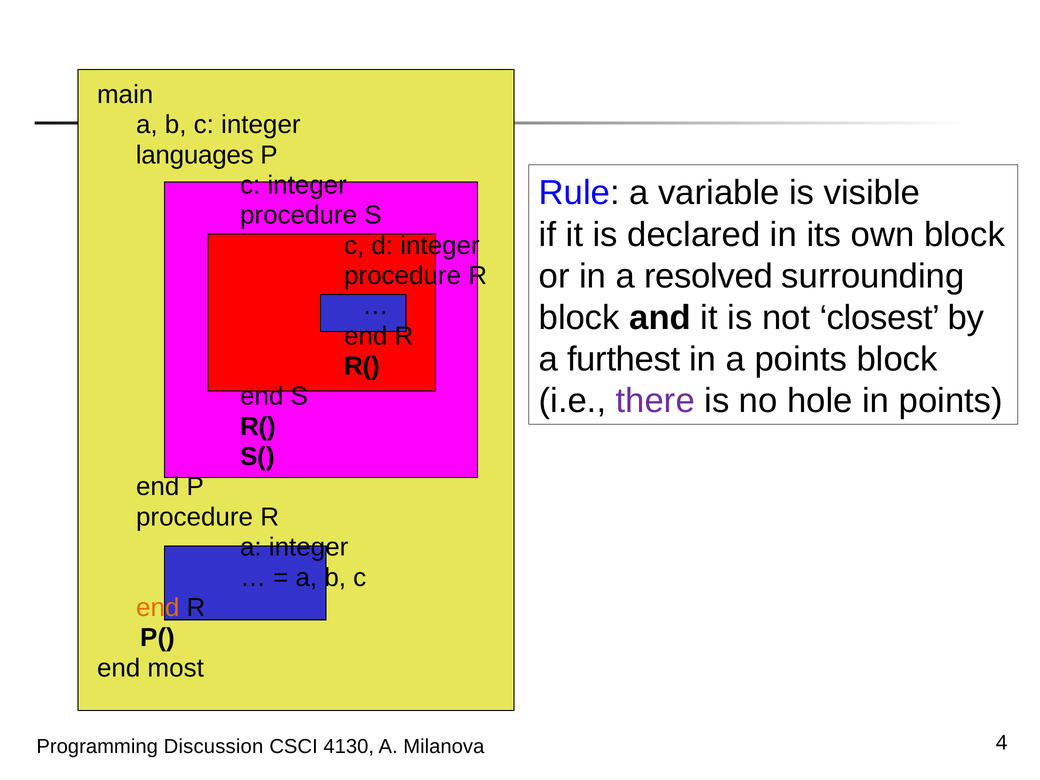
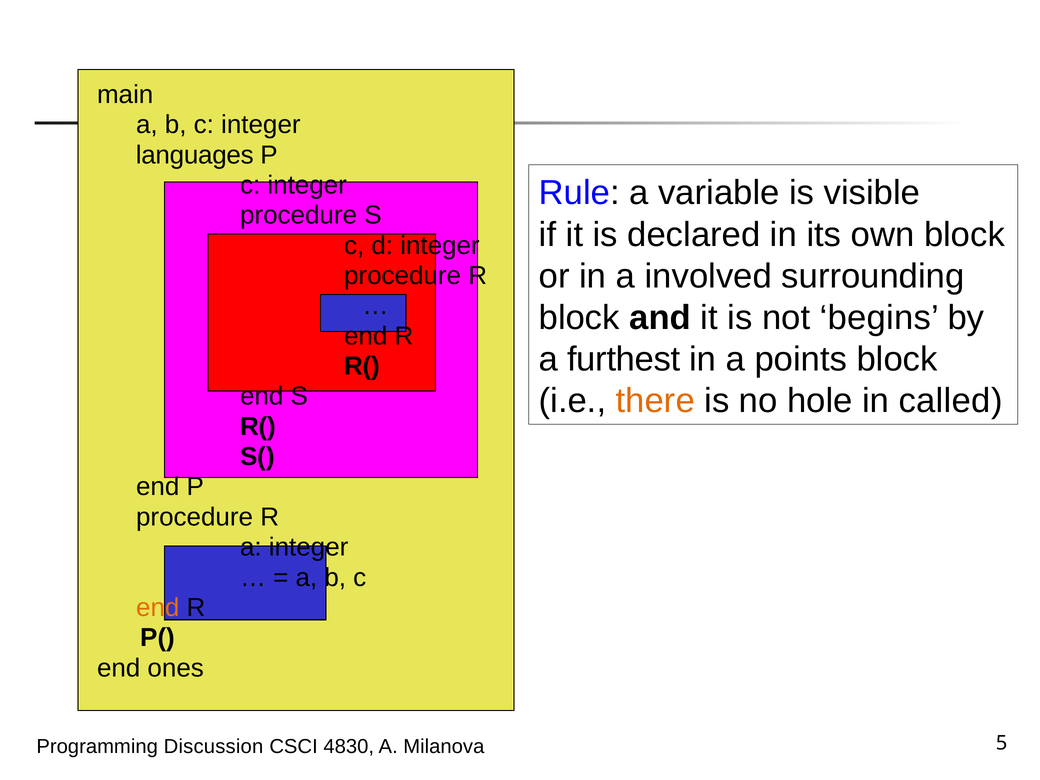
resolved: resolved -> involved (708, 276)
closest: closest -> begins (880, 318)
there colour: purple -> orange (655, 401)
in points: points -> called (951, 401)
most: most -> ones (176, 668)
4130: 4130 -> 4830 (349, 747)
4: 4 -> 5 (1002, 743)
